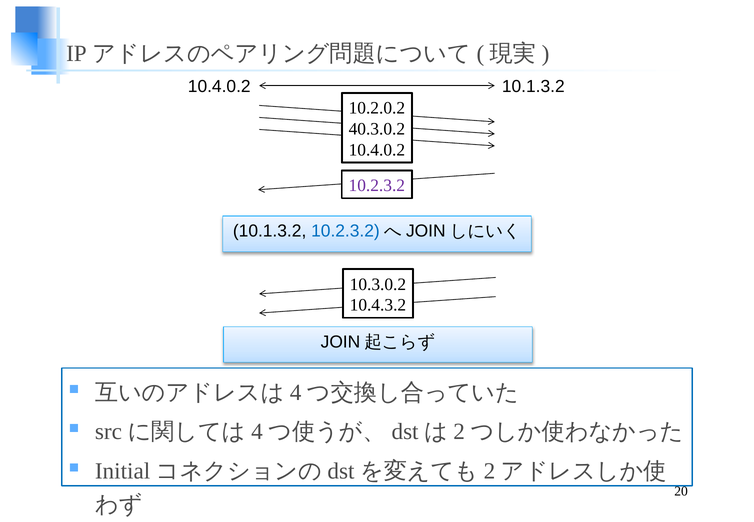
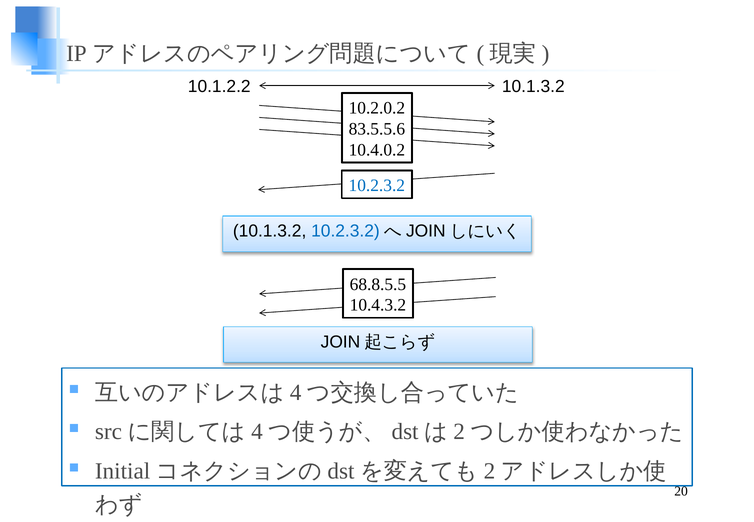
10.4.0.2: 10.4.0.2 -> 10.1.2.2 (219, 87)
40.3.0.2: 40.3.0.2 -> 83.5.5.6 (377, 129)
10.2.3.2 colour: purple -> blue (377, 186)
10.3.0.2: 10.3.0.2 -> 68.8.5.5 (378, 284)
